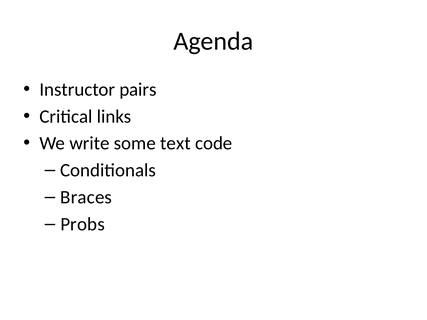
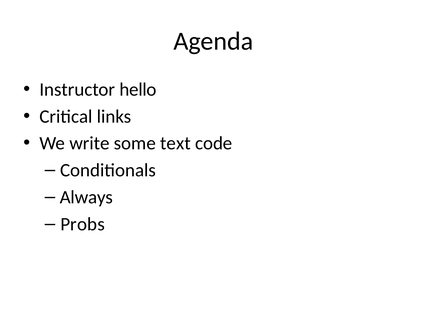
pairs: pairs -> hello (138, 90)
Braces: Braces -> Always (86, 197)
